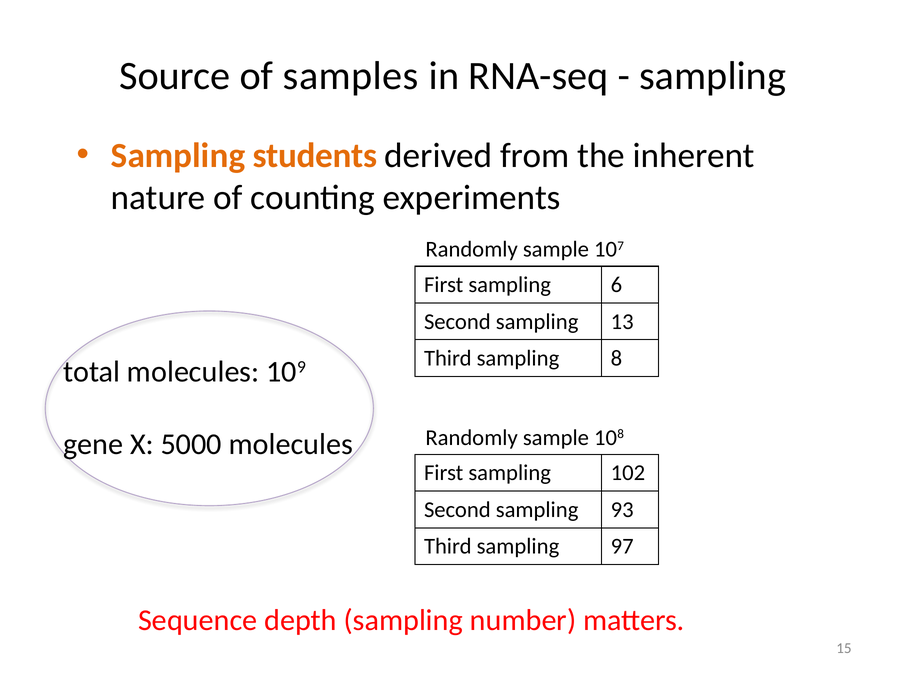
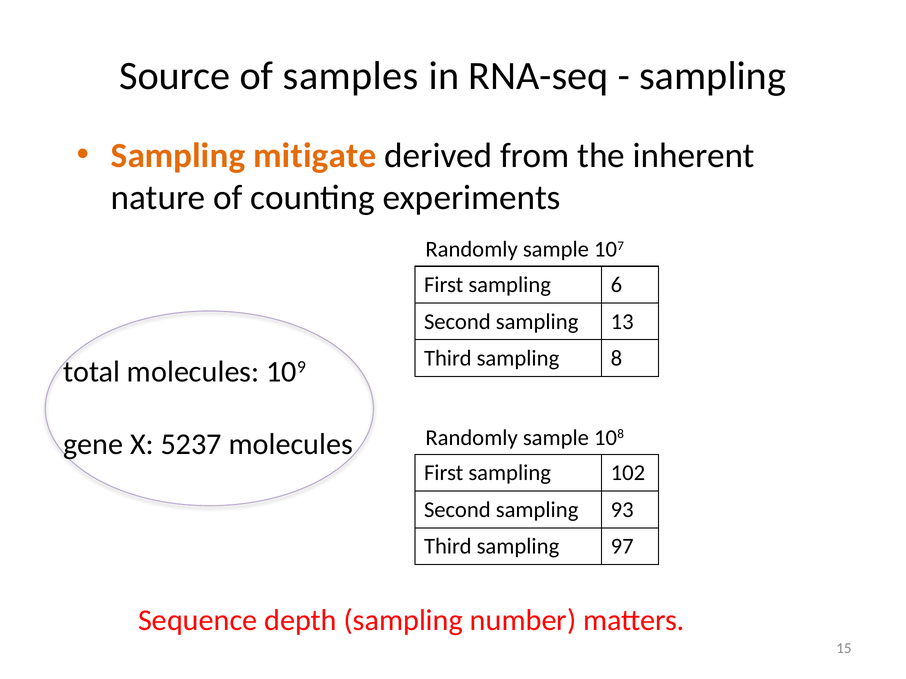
students: students -> mitigate (315, 156)
5000: 5000 -> 5237 (191, 445)
